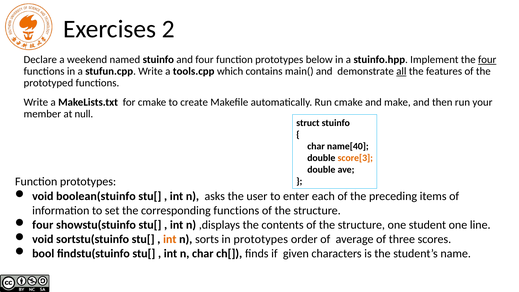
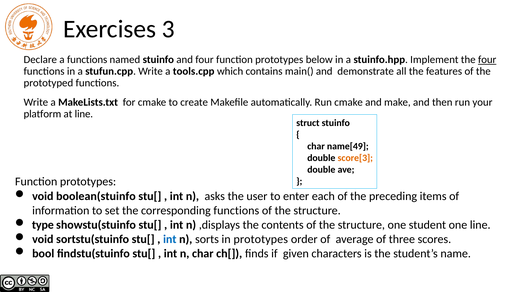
2: 2 -> 3 (168, 29)
a weekend: weekend -> functions (87, 60)
all underline: present -> none (401, 71)
member: member -> platform (42, 114)
at null: null -> line (84, 114)
name[40: name[40 -> name[49 (348, 146)
four: four -> type (43, 225)
int colour: orange -> blue (170, 239)
